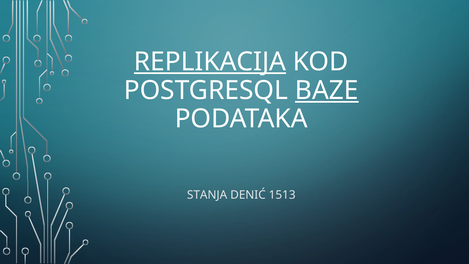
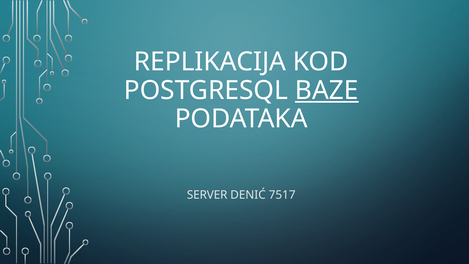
REPLIKACIJA underline: present -> none (210, 62)
STANJA: STANJA -> SERVER (207, 195)
1513: 1513 -> 7517 (282, 195)
